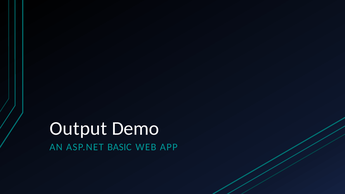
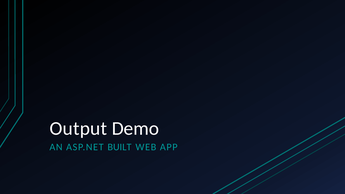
BASIC: BASIC -> BUILT (119, 147)
